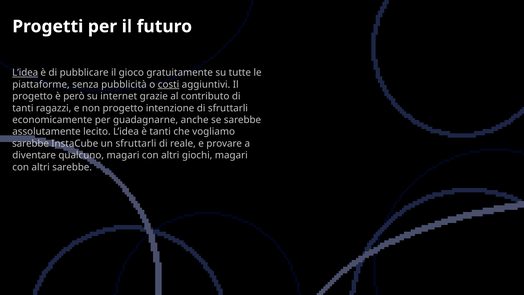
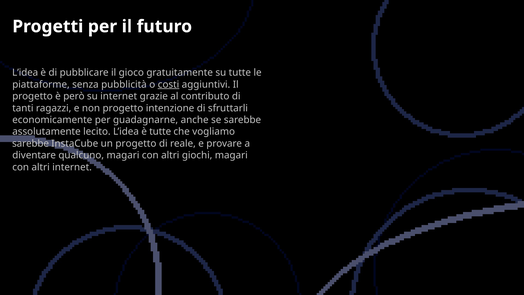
L’idea underline: present -> none (25, 73)
è tanti: tanti -> tutte (160, 132)
un sfruttarli: sfruttarli -> progetto (136, 143)
altri sarebbe: sarebbe -> internet (72, 167)
